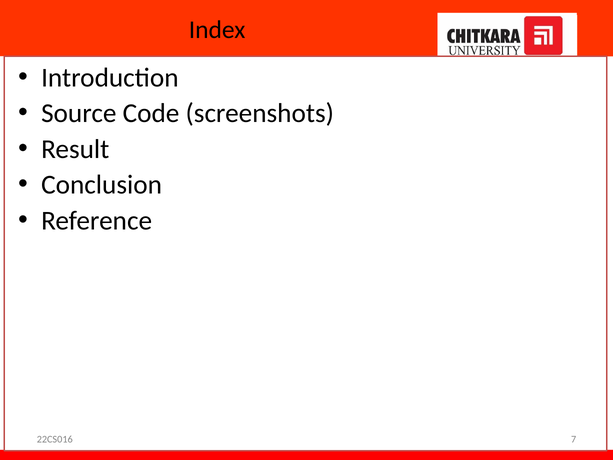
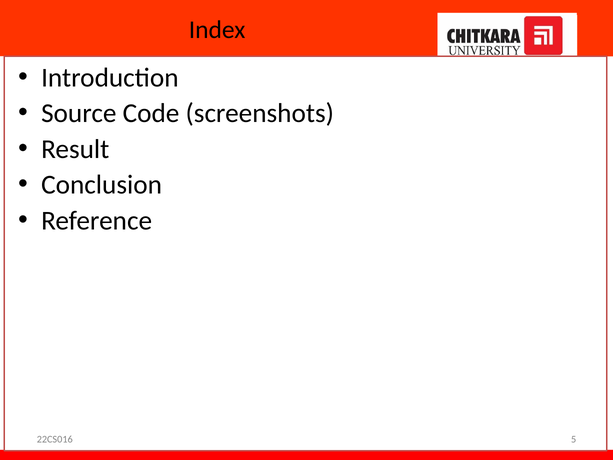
7: 7 -> 5 (574, 439)
